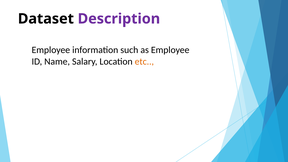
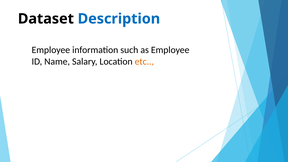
Description colour: purple -> blue (119, 19)
